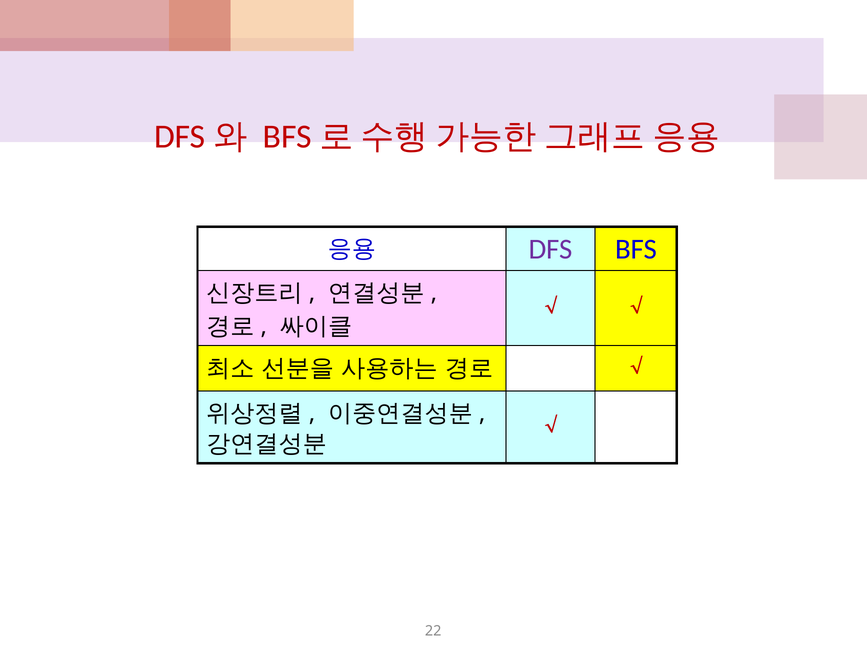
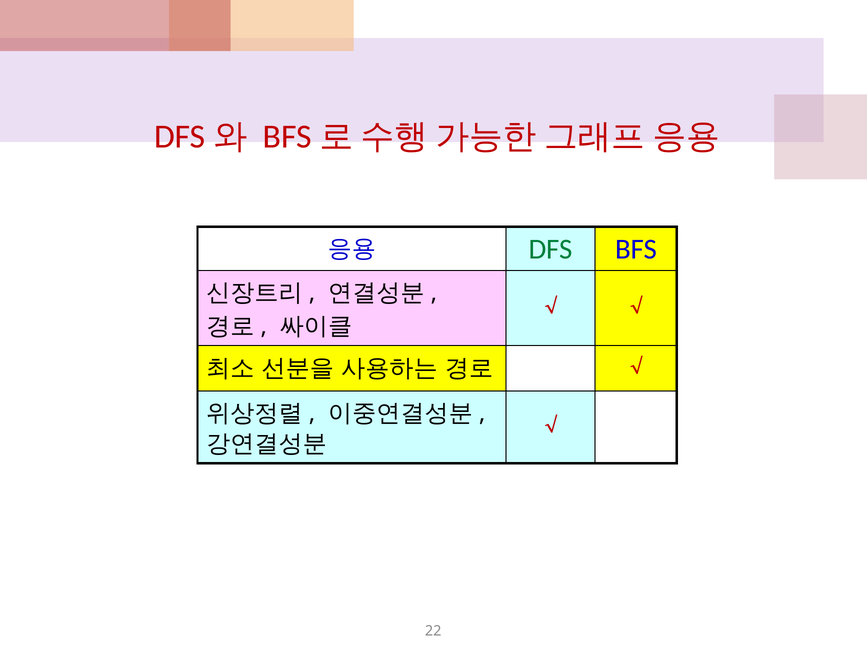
DFS colour: purple -> green (551, 249)
